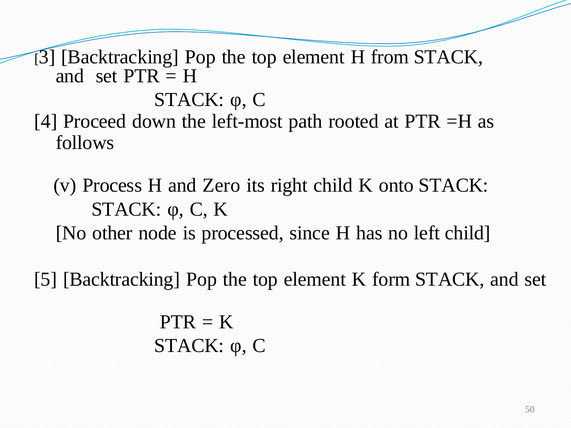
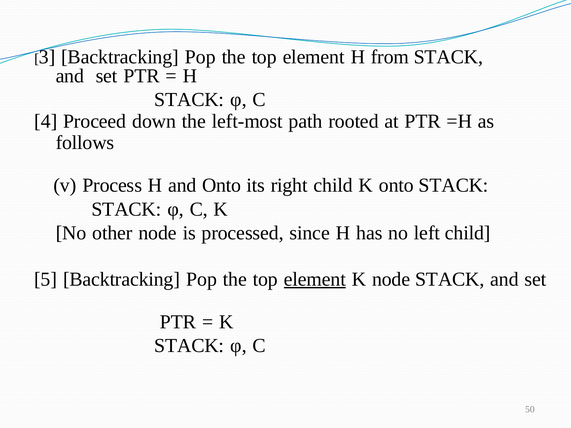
and Zero: Zero -> Onto (222, 186)
element underline: none -> present (315, 279)
K form: form -> node (391, 279)
